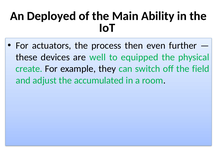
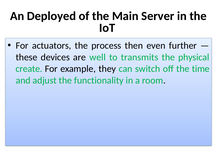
Ability: Ability -> Server (158, 16)
equipped: equipped -> transmits (140, 57)
field: field -> time (201, 69)
accumulated: accumulated -> functionality (99, 80)
